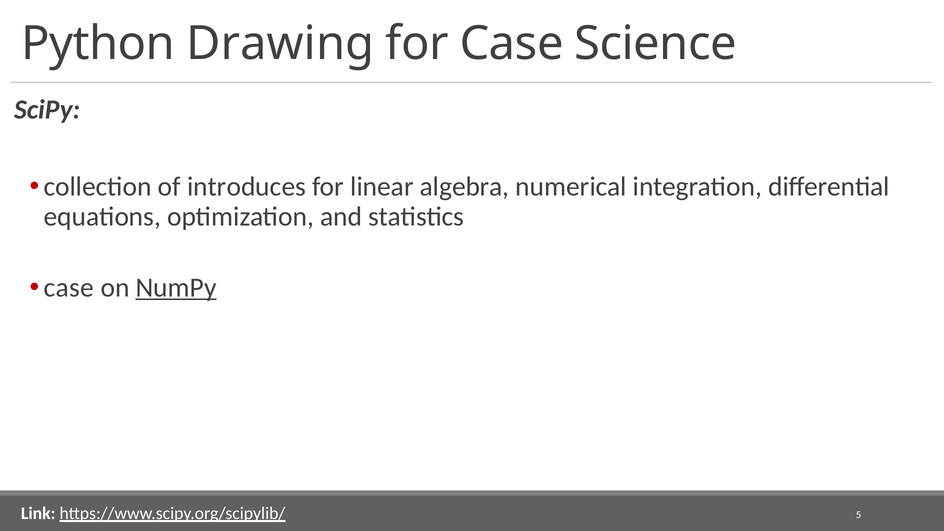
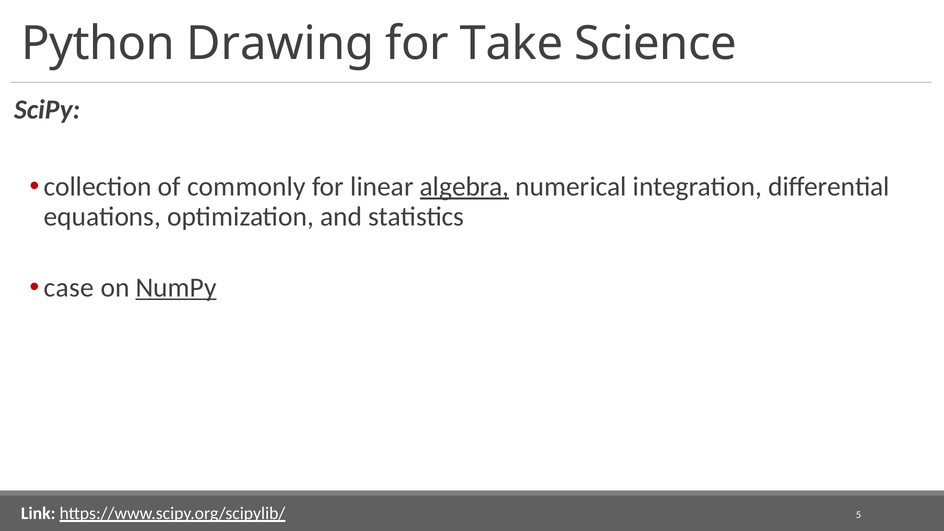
for Case: Case -> Take (512, 44)
introduces: introduces -> commonly (246, 187)
algebra underline: none -> present (465, 187)
